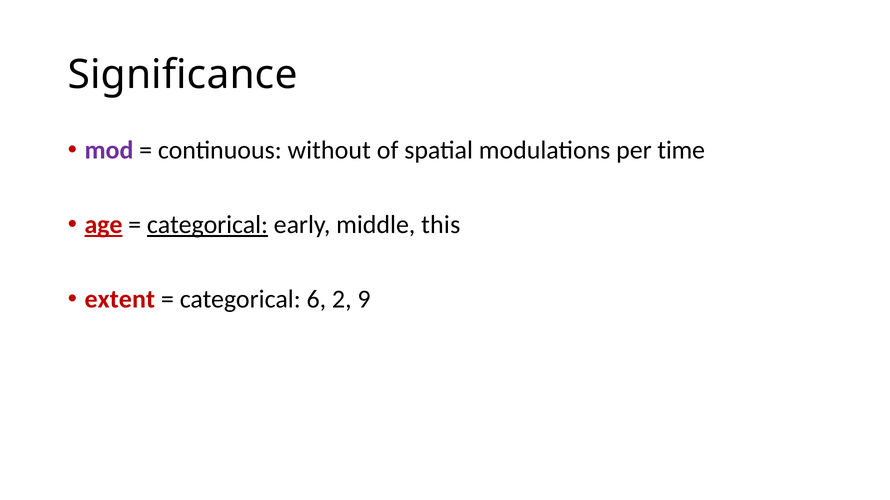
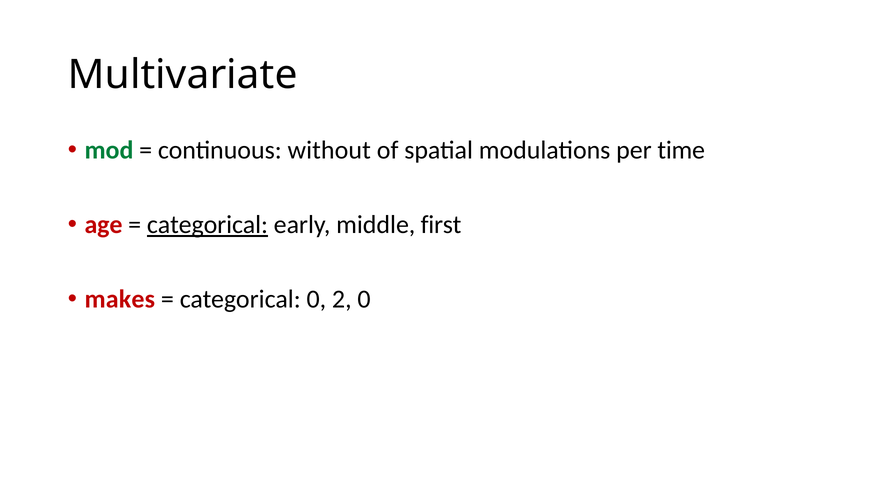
Significance: Significance -> Multivariate (183, 75)
mod colour: purple -> green (109, 150)
age underline: present -> none (103, 225)
this: this -> first (441, 225)
extent: extent -> makes (120, 300)
categorical 6: 6 -> 0 (316, 300)
2 9: 9 -> 0 (364, 300)
